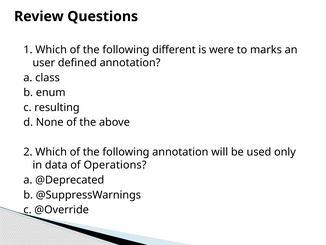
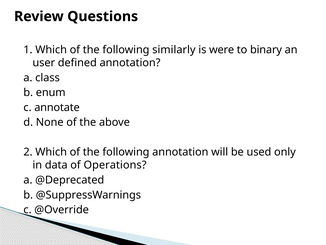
different: different -> similarly (174, 50)
marks: marks -> binary (266, 50)
resulting: resulting -> annotate (57, 107)
